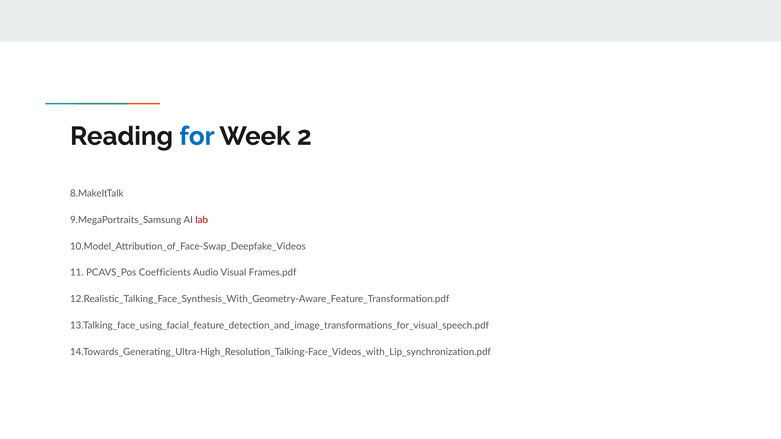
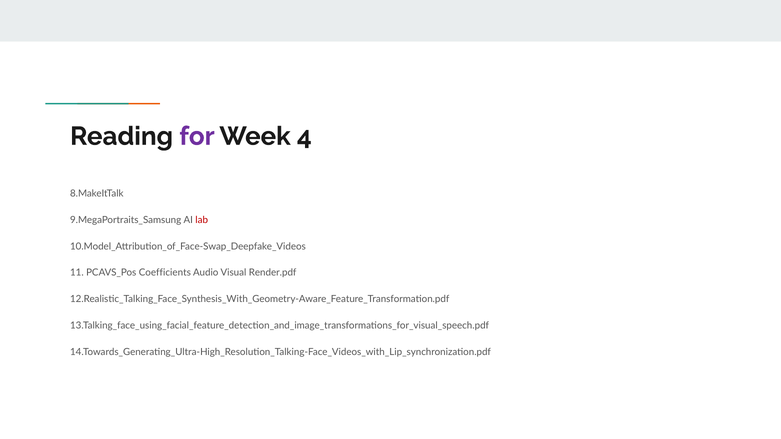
for colour: blue -> purple (197, 136)
2: 2 -> 4 (304, 136)
Frames.pdf: Frames.pdf -> Render.pdf (273, 273)
